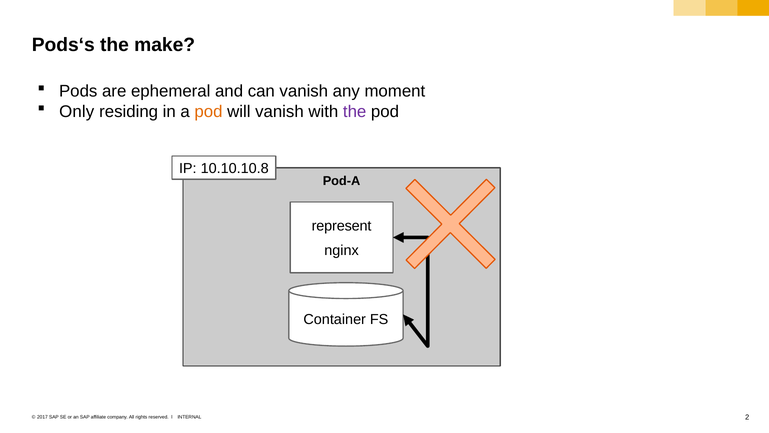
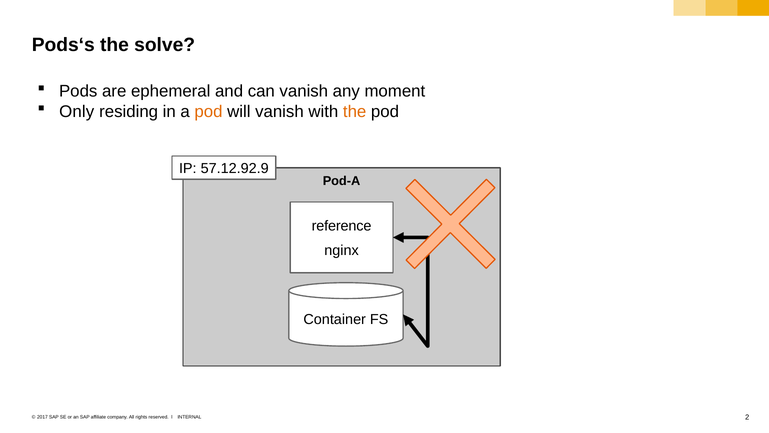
make: make -> solve (165, 45)
the colour: purple -> orange (355, 111)
10.10.10.8: 10.10.10.8 -> 57.12.92.9 (235, 168)
represent: represent -> reference (342, 226)
